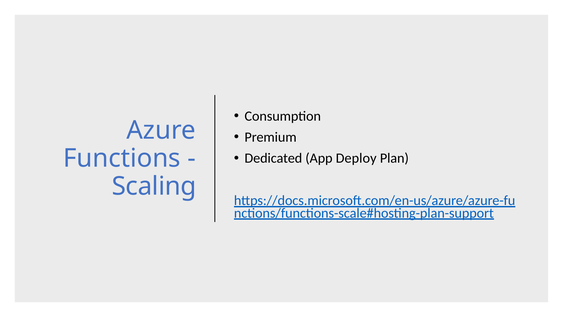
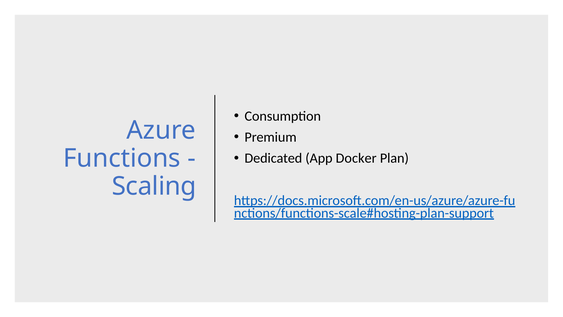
Deploy: Deploy -> Docker (356, 158)
